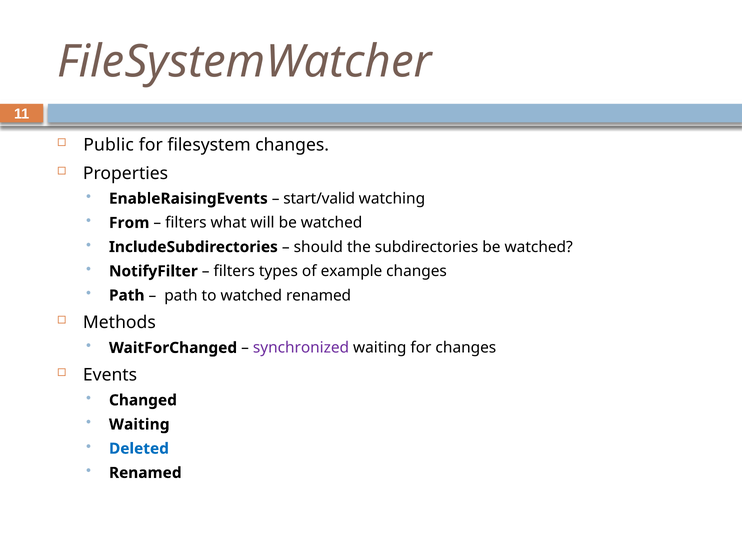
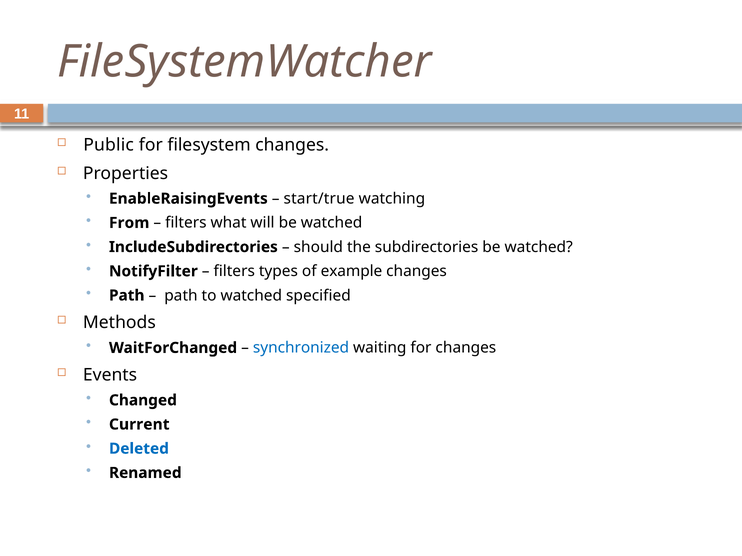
start/valid: start/valid -> start/true (319, 199)
watched renamed: renamed -> specified (318, 296)
synchronized colour: purple -> blue (301, 348)
Waiting: Waiting -> Current (139, 425)
